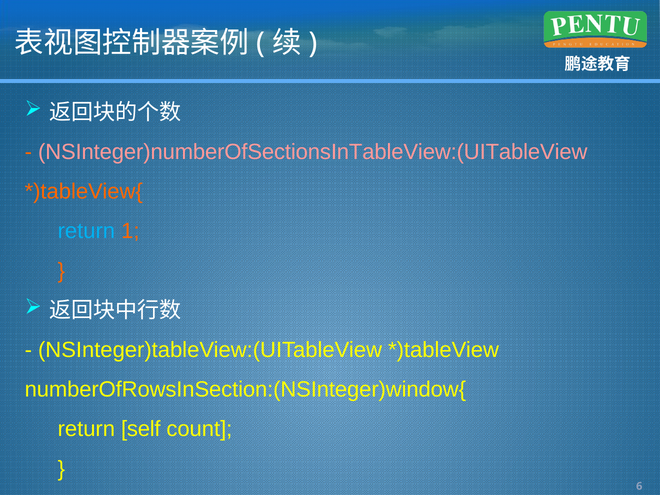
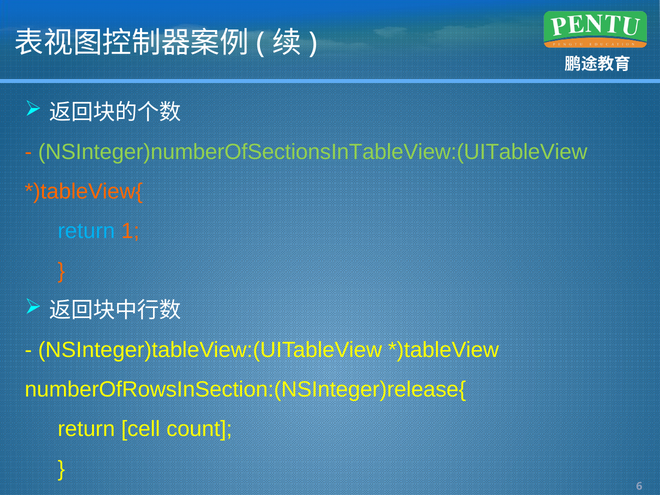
NSInteger)numberOfSectionsInTableView:(UITableView colour: pink -> light green (313, 152)
numberOfRowsInSection:(NSInteger)window{: numberOfRowsInSection:(NSInteger)window{ -> numberOfRowsInSection:(NSInteger)release{ (245, 390)
self: self -> cell (141, 429)
